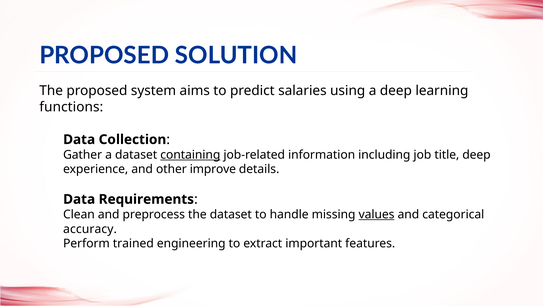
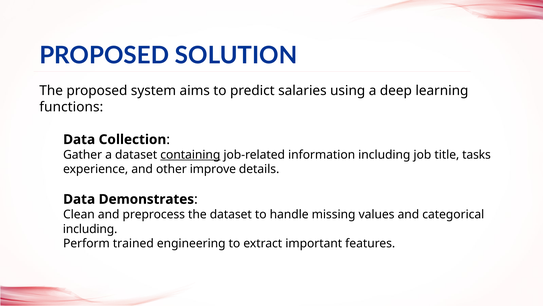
title deep: deep -> tasks (477, 155)
Requirements: Requirements -> Demonstrates (146, 199)
values underline: present -> none (377, 214)
accuracy: accuracy -> including (90, 229)
